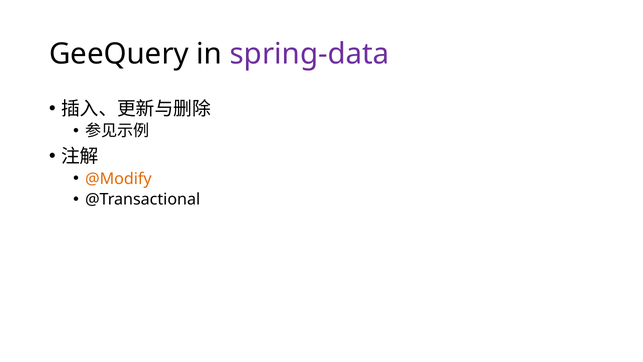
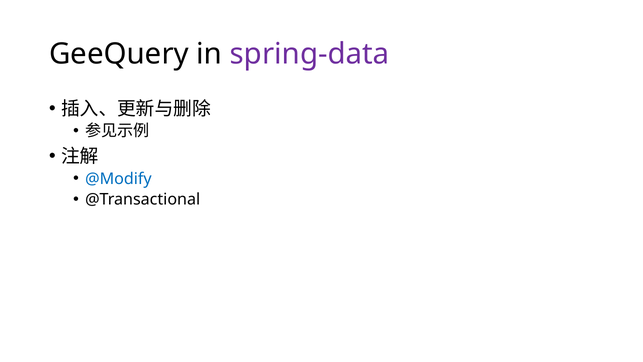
@Modify colour: orange -> blue (118, 179)
